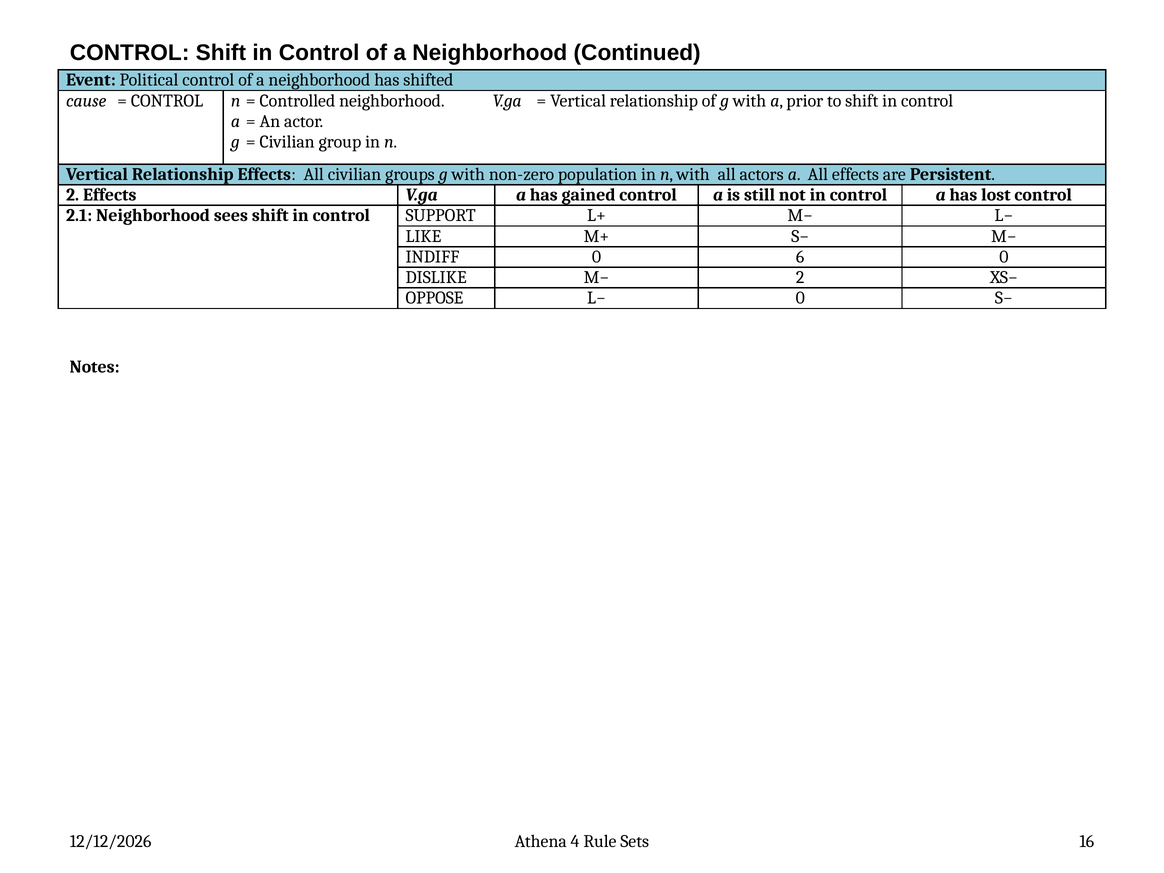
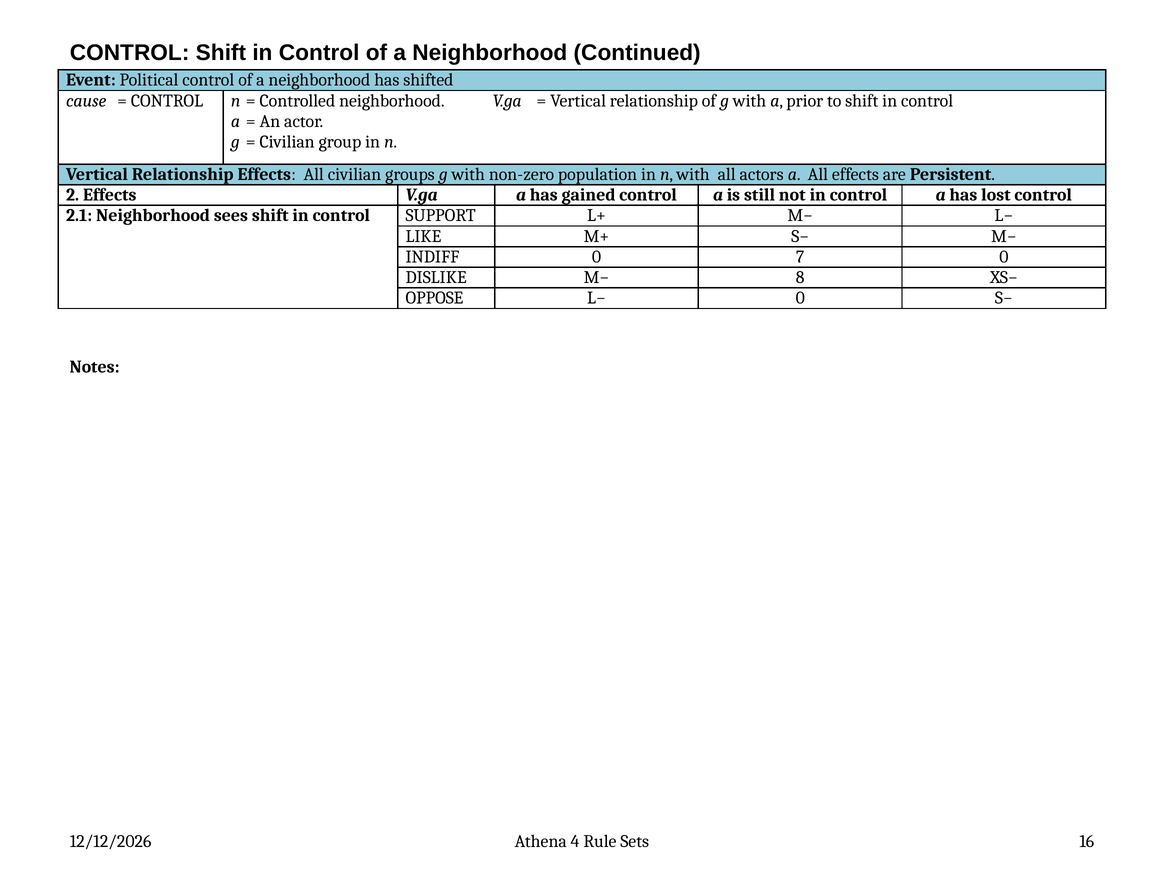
6: 6 -> 7 (800, 257)
M− 2: 2 -> 8 (800, 277)
